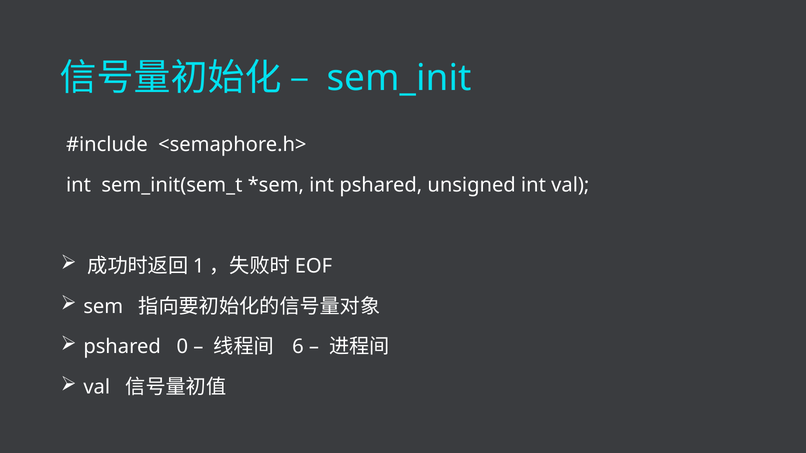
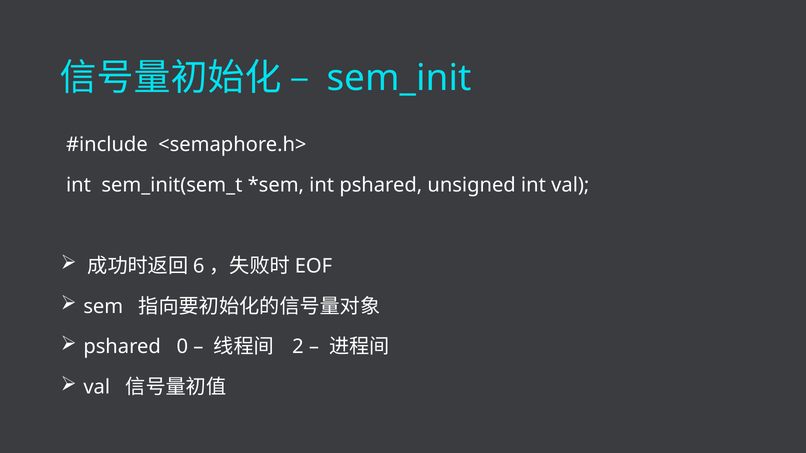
1: 1 -> 6 (199, 266)
6: 6 -> 2 (298, 347)
